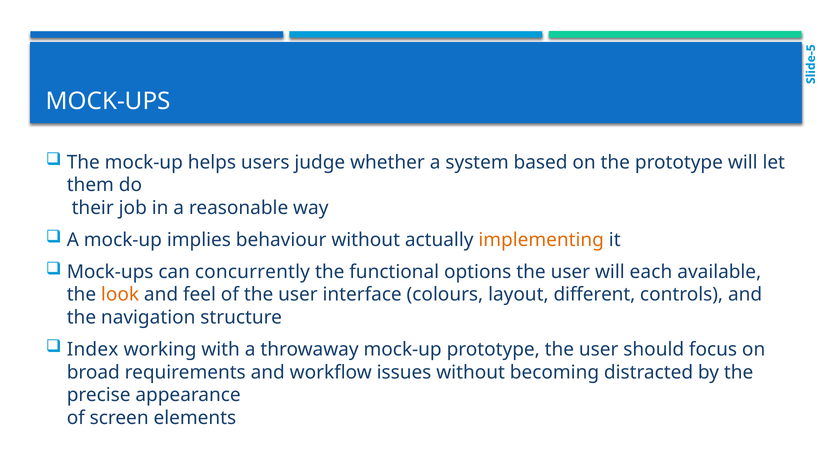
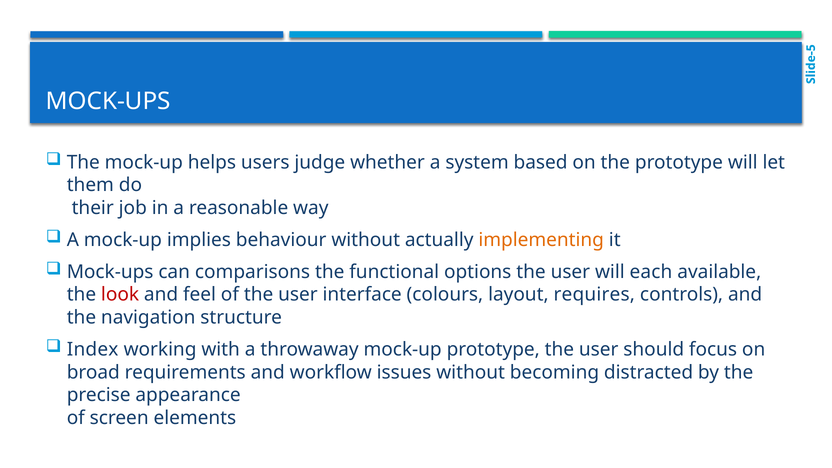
concurrently: concurrently -> comparisons (253, 272)
look colour: orange -> red (120, 295)
different: different -> requires (594, 295)
